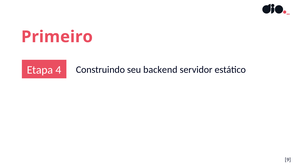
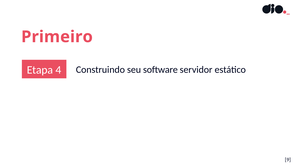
backend: backend -> software (160, 70)
